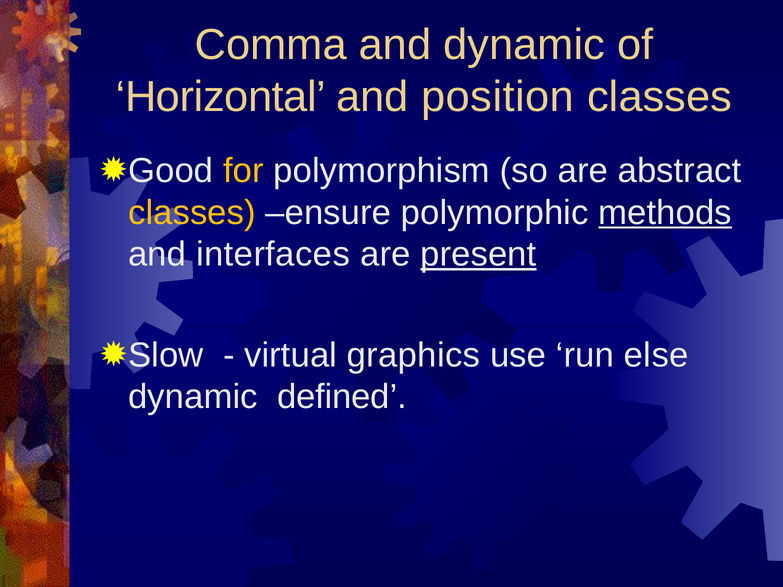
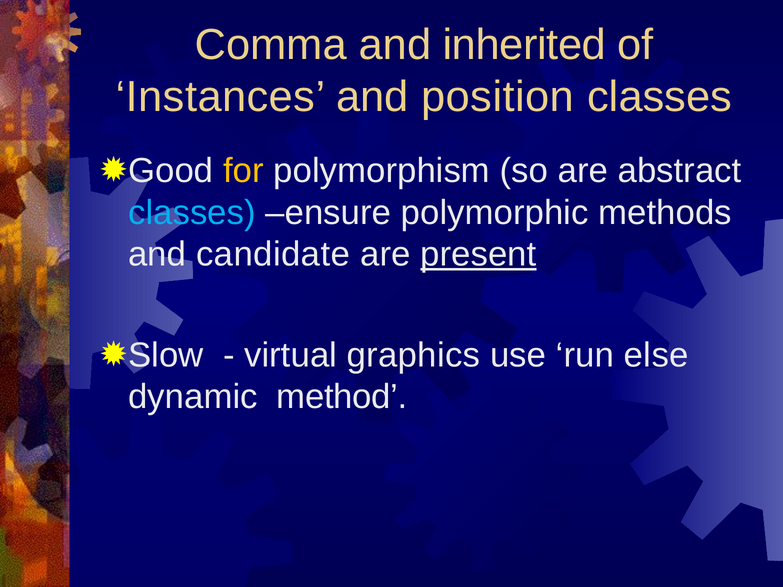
and dynamic: dynamic -> inherited (524, 45)
Horizontal: Horizontal -> Instances (221, 97)
classes colour: yellow -> light blue (192, 213)
methods underline: present -> none (665, 213)
interfaces: interfaces -> candidate (273, 254)
defined: defined -> method (342, 397)
